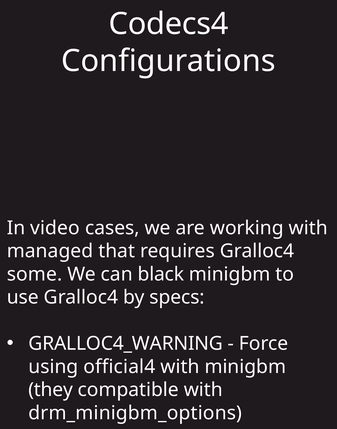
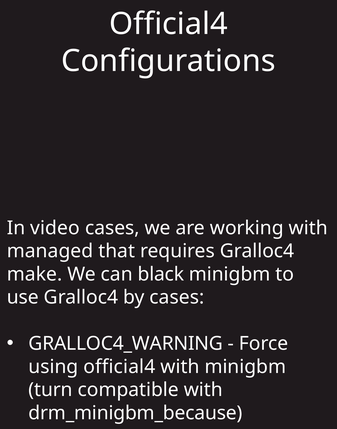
Codecs4: Codecs4 -> Official4 (168, 24)
some: some -> make (35, 274)
by specs: specs -> cases (177, 297)
they: they -> turn (51, 389)
drm_minigbm_options: drm_minigbm_options -> drm_minigbm_because (135, 413)
